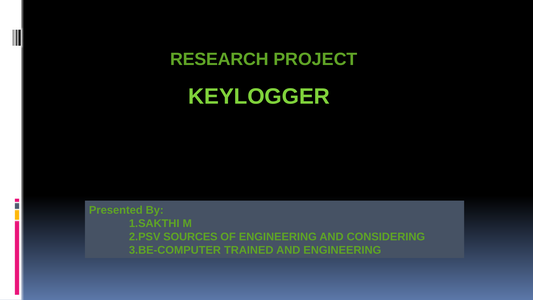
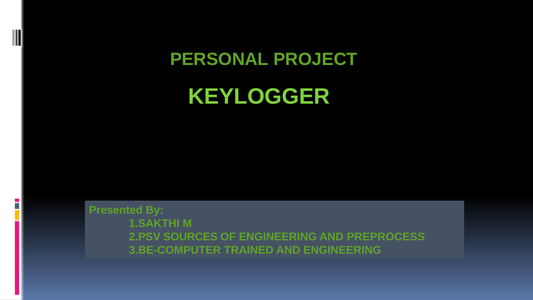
RESEARCH: RESEARCH -> PERSONAL (219, 59)
CONSIDERING: CONSIDERING -> PREPROCESS (386, 237)
